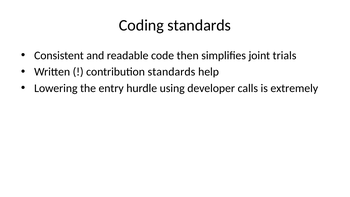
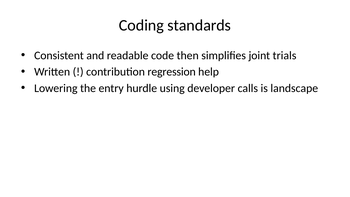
contribution standards: standards -> regression (172, 72)
extremely: extremely -> landscape (294, 88)
